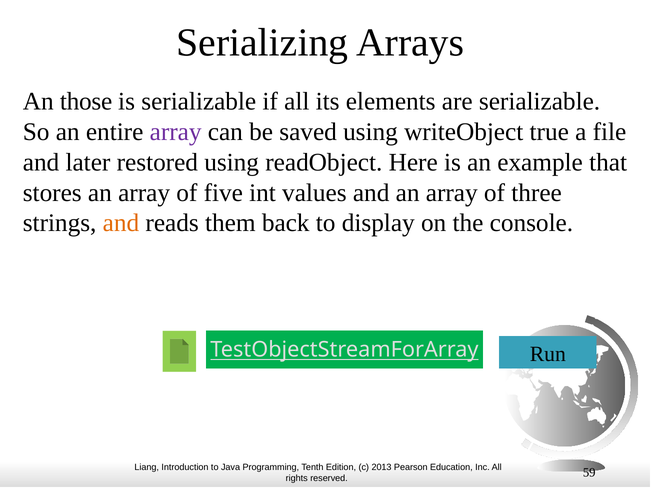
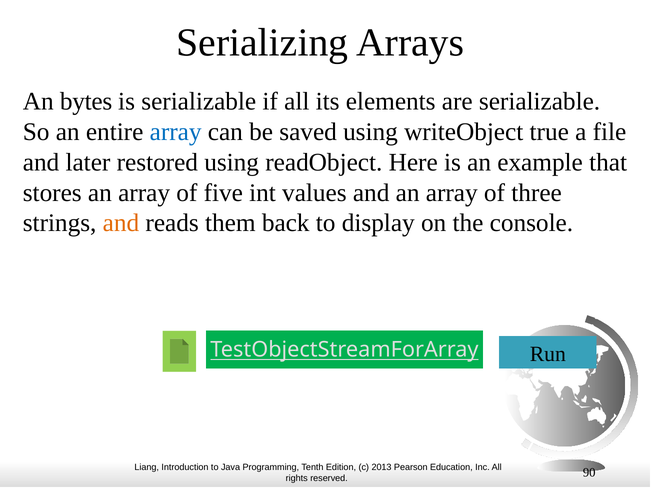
those: those -> bytes (86, 102)
array colour: purple -> blue (176, 132)
59: 59 -> 90 (589, 473)
